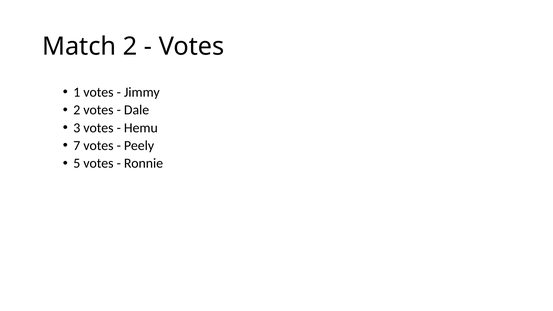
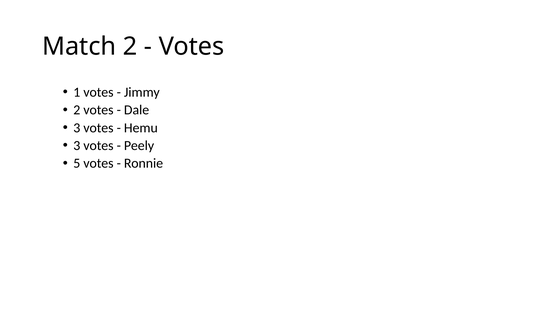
7: 7 -> 3 (77, 146)
